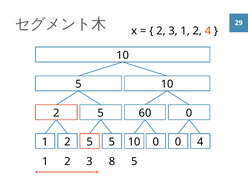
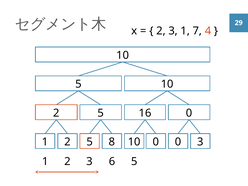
3 1 2: 2 -> 7 (197, 31)
60: 60 -> 16 (145, 113)
5 5: 5 -> 8 (112, 142)
0 4: 4 -> 3 (200, 142)
8: 8 -> 6 (112, 161)
